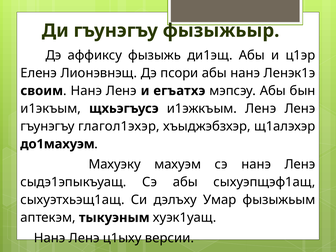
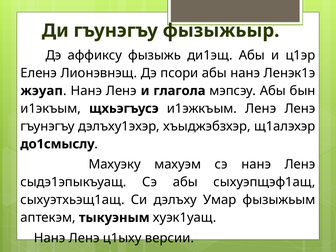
своим: своим -> жэуап (42, 91)
егъатхэ: егъатхэ -> глагола (179, 91)
глагол1эхэр: глагол1эхэр -> дэлъху1эхэр (119, 126)
до1махуэм: до1махуэм -> до1смыслу (57, 144)
